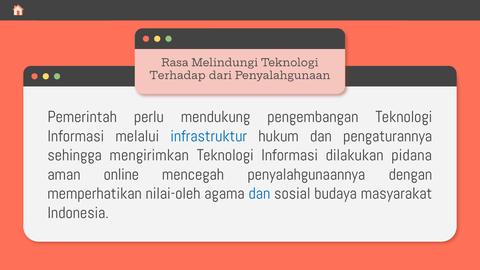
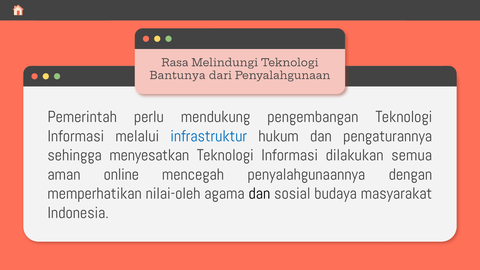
Terhadap: Terhadap -> Bantunya (178, 75)
mengirimkan: mengirimkan -> menyesatkan (149, 155)
pidana: pidana -> semua (412, 155)
dan colour: blue -> black (259, 194)
